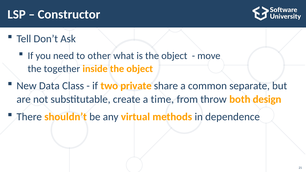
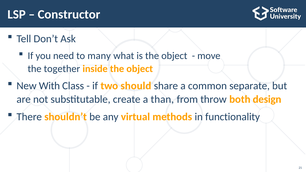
other: other -> many (99, 56)
Data: Data -> With (49, 86)
private: private -> should (136, 86)
time: time -> than (162, 99)
dependence: dependence -> functionality (233, 117)
